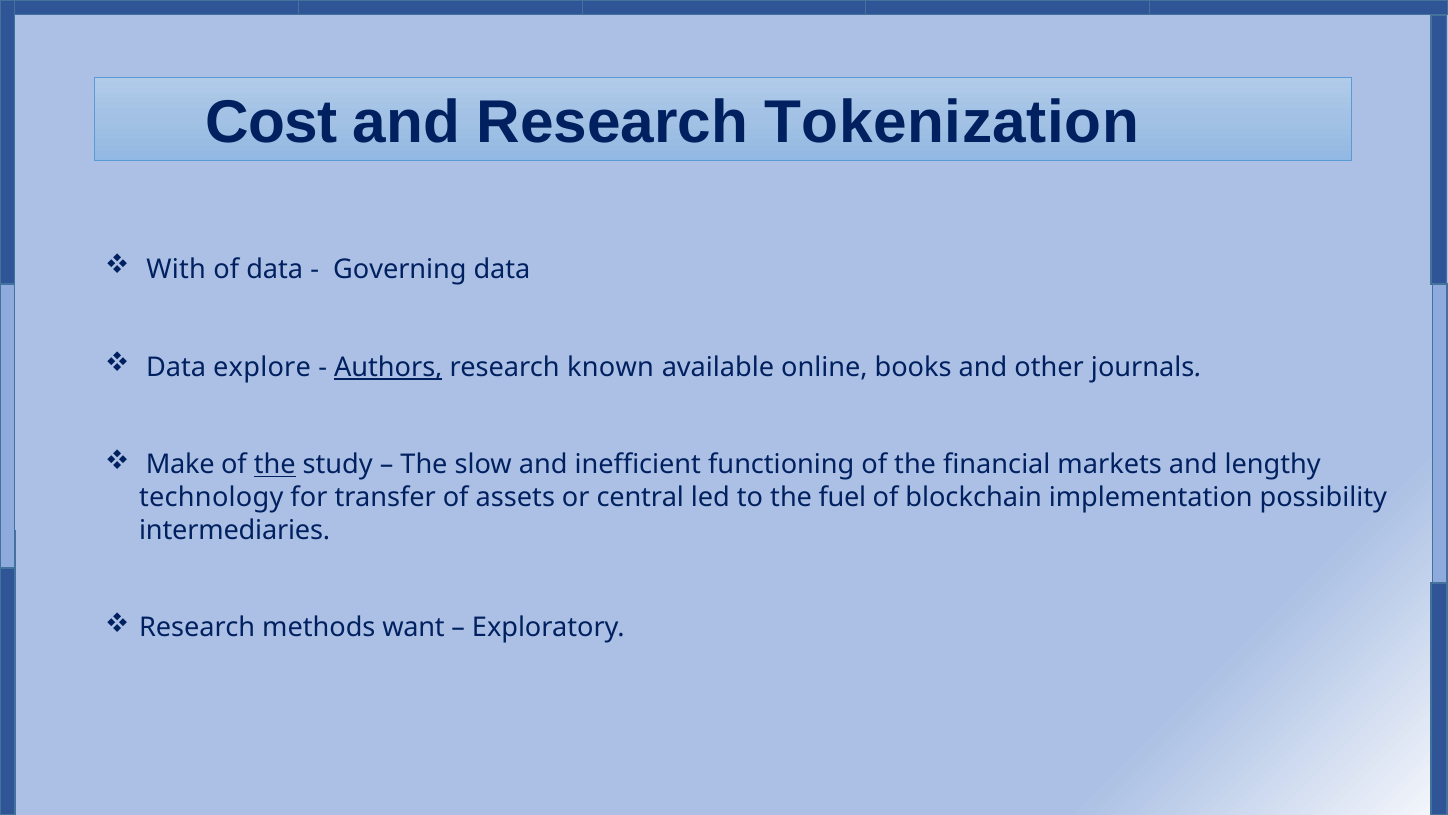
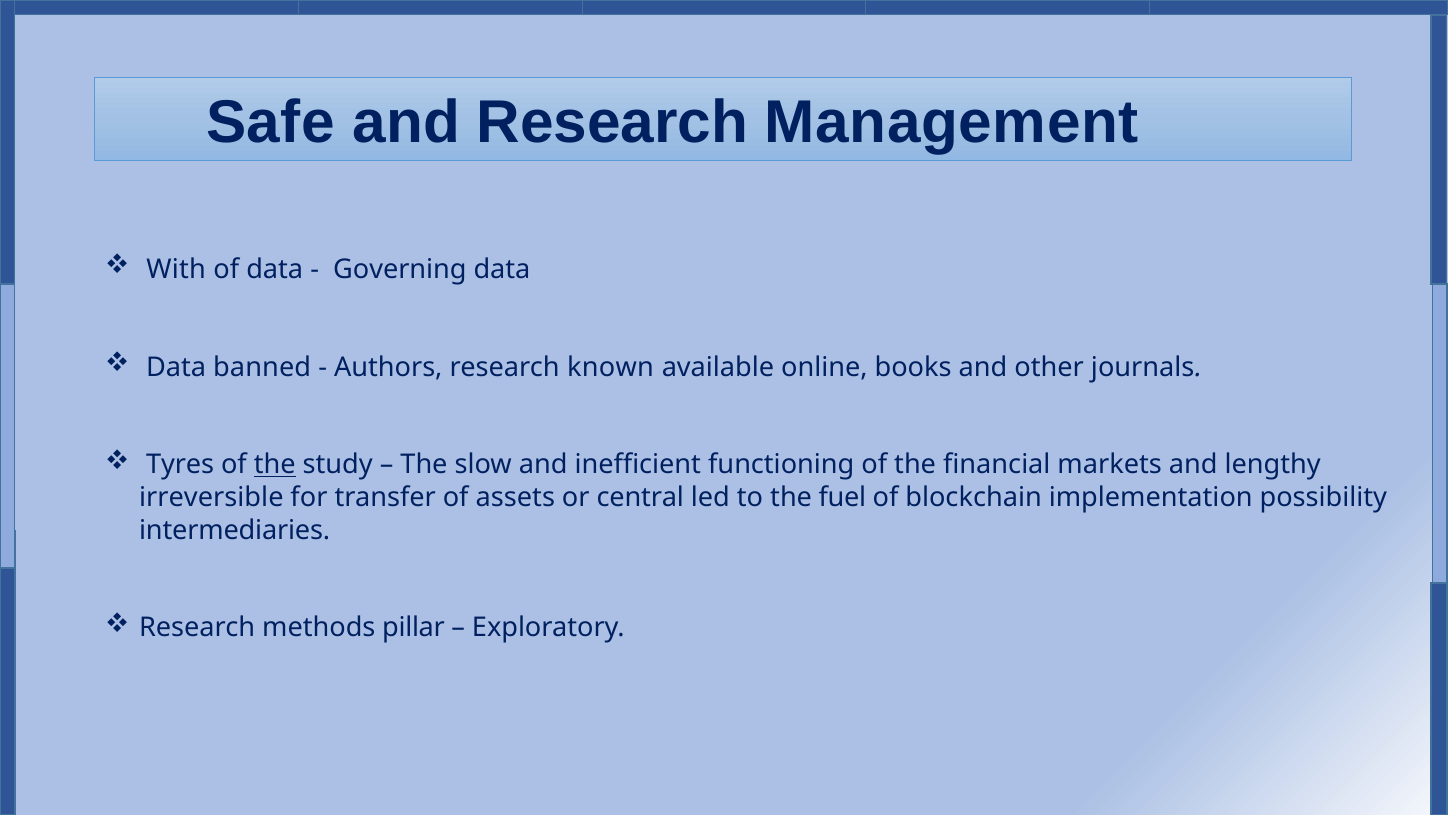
Cost: Cost -> Safe (271, 123)
Tokenization: Tokenization -> Management (952, 123)
explore: explore -> banned (262, 367)
Authors underline: present -> none (388, 367)
Make: Make -> Tyres (180, 465)
technology: technology -> irreversible (211, 497)
want: want -> pillar (414, 628)
